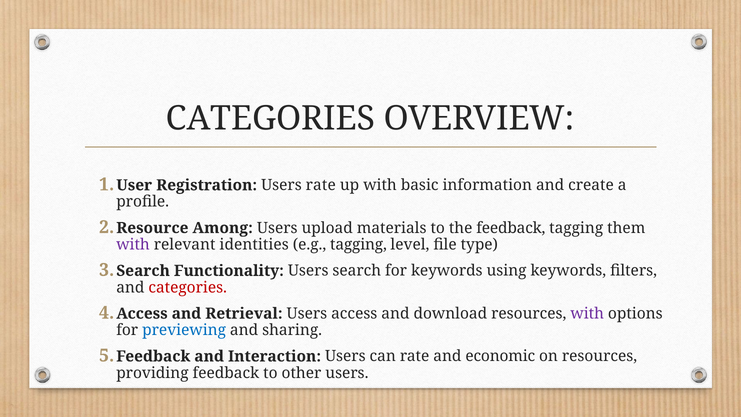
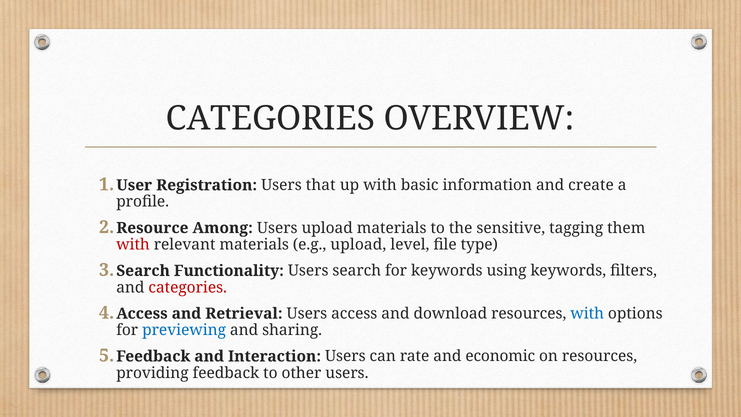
Users rate: rate -> that (321, 185)
the feedback: feedback -> sensitive (511, 228)
with colour: purple -> red (133, 245)
relevant identities: identities -> materials (254, 245)
e.g tagging: tagging -> upload (358, 245)
with colour: purple -> blue (587, 313)
